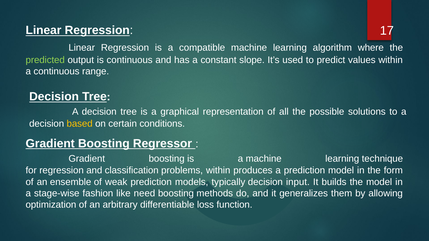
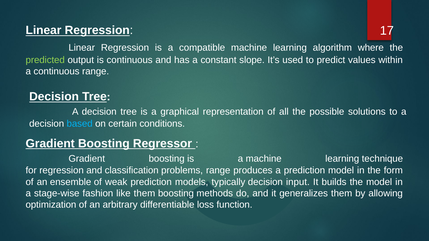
based colour: yellow -> light blue (80, 124)
problems within: within -> range (218, 171)
like need: need -> them (144, 194)
